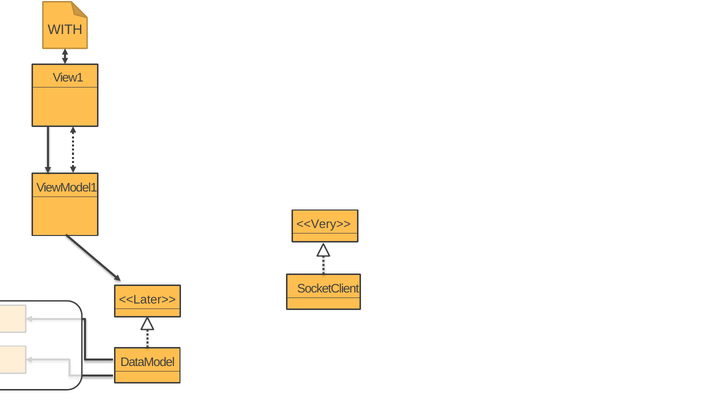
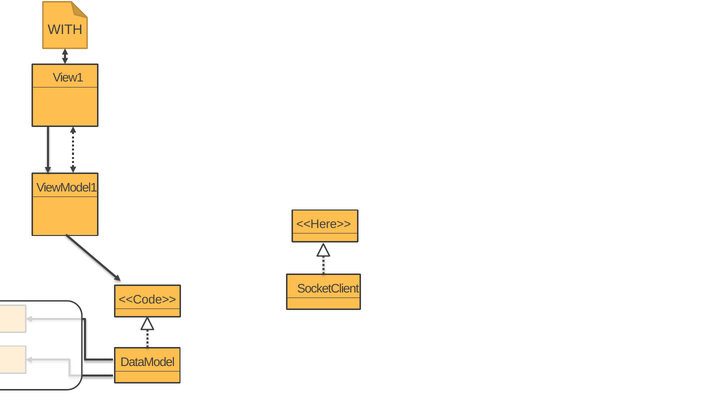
<<Very>>: <<Very>> -> <<Here>> (324, 225)
<<Later>>: <<Later>> -> <<Code>> (147, 300)
